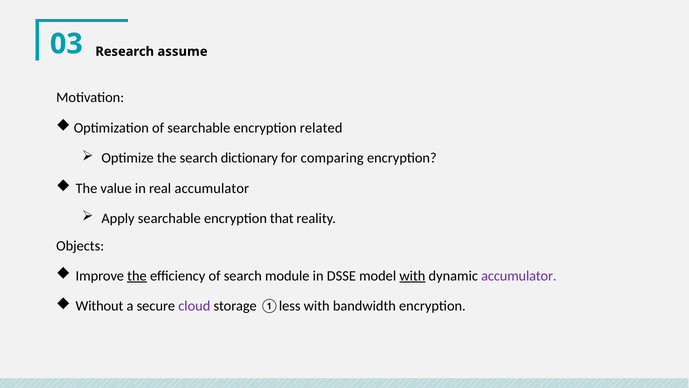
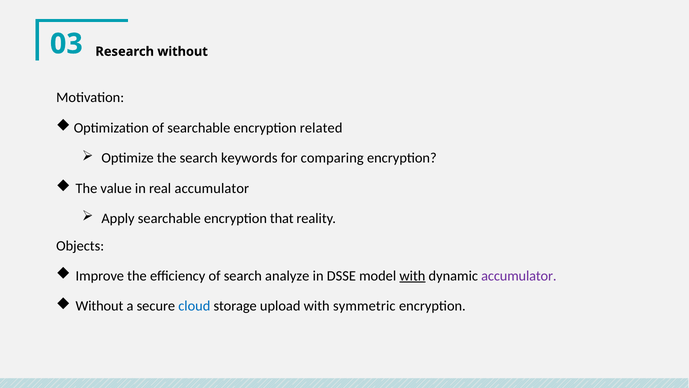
Research assume: assume -> without (183, 51)
dictionary: dictionary -> keywords (249, 158)
the underline: present -> none (137, 276)
module: module -> analyze (287, 276)
cloud colour: purple -> blue (194, 306)
①less: ①less -> upload (280, 306)
bandwidth: bandwidth -> symmetric (364, 306)
